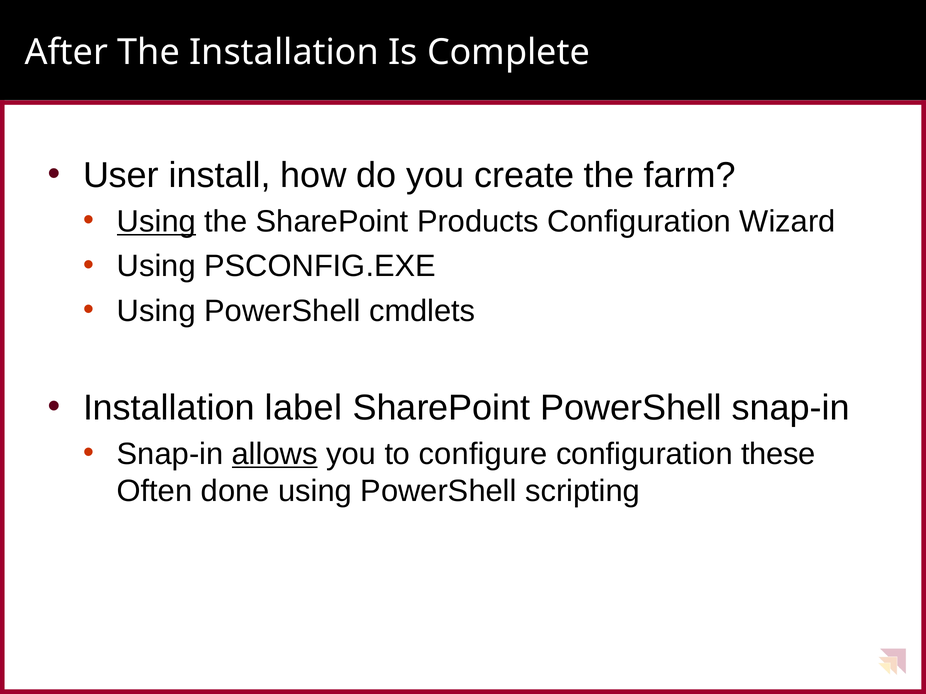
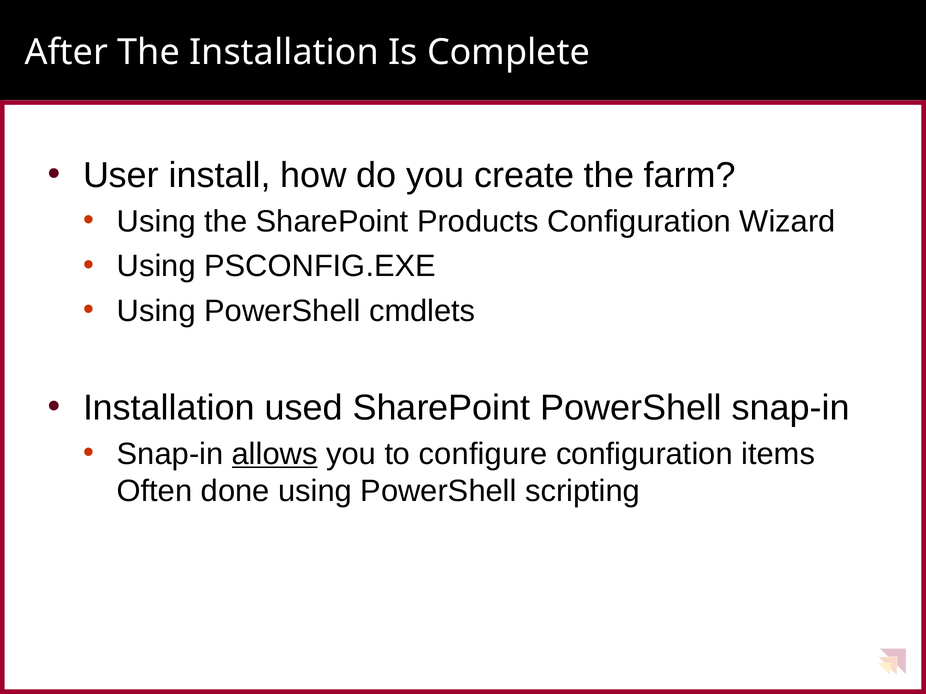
Using underline: present -> none (156, 222)
label: label -> used (304, 408)
these: these -> items (778, 454)
